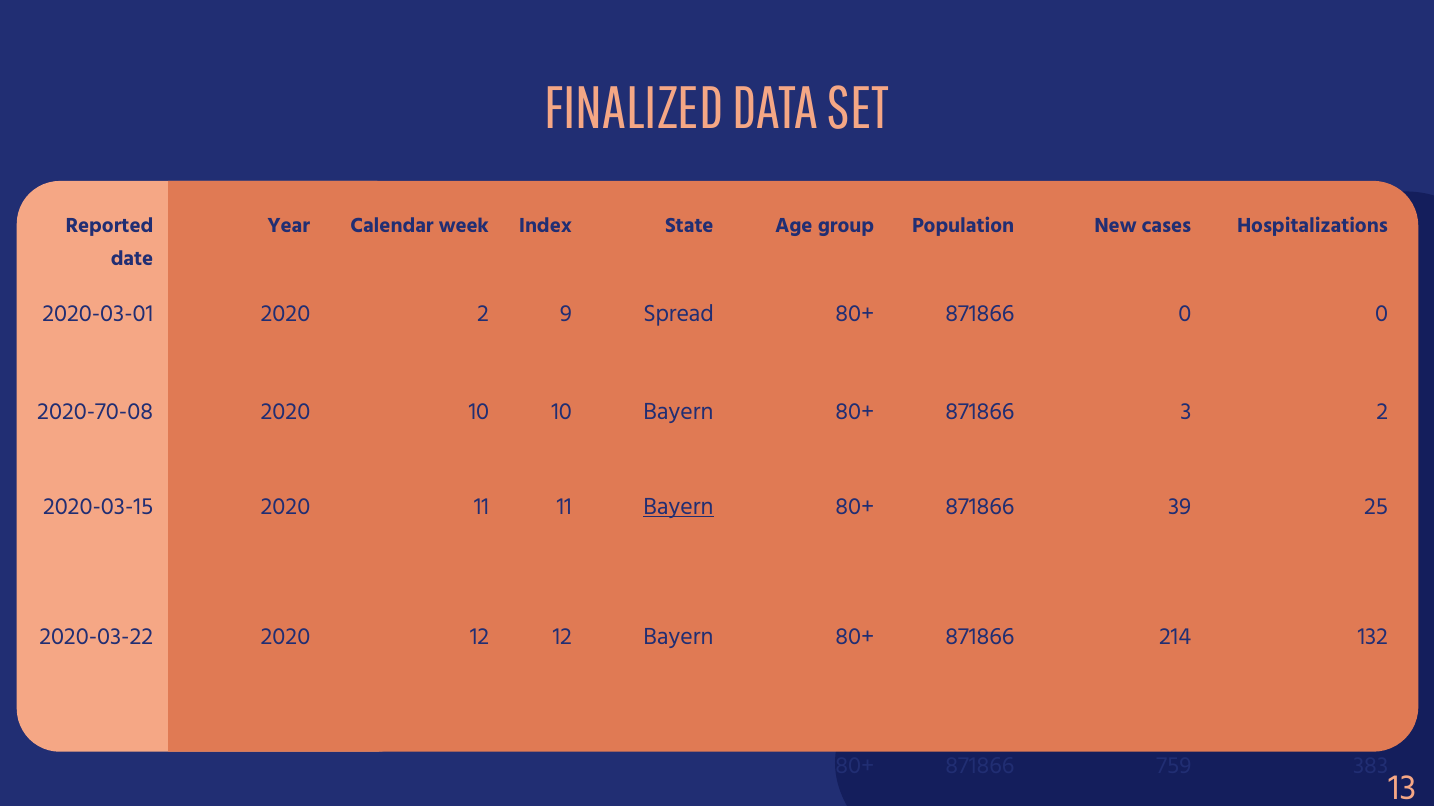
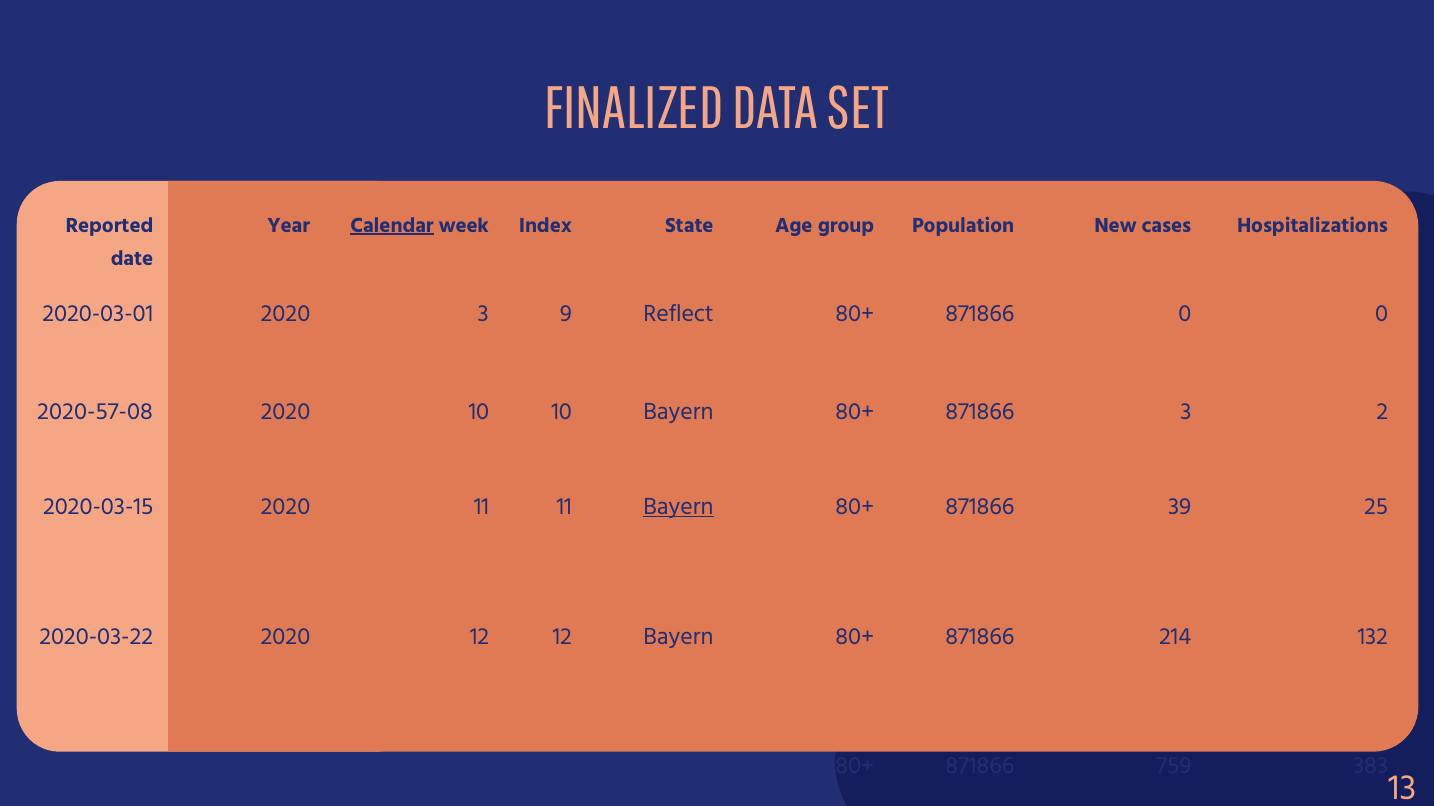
Calendar underline: none -> present (392, 225)
2020 2: 2 -> 3 (483, 314)
Spread: Spread -> Reflect (679, 314)
2020-70-08: 2020-70-08 -> 2020-57-08 (95, 412)
